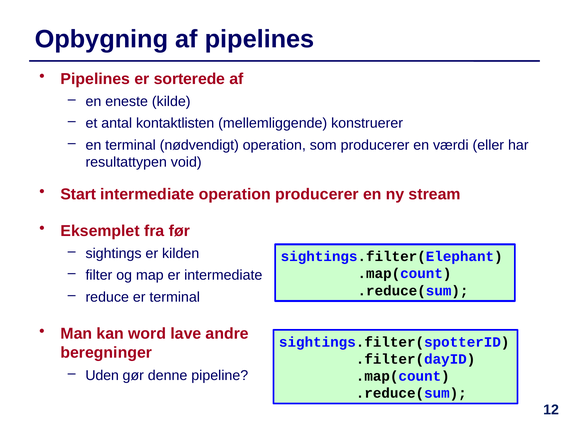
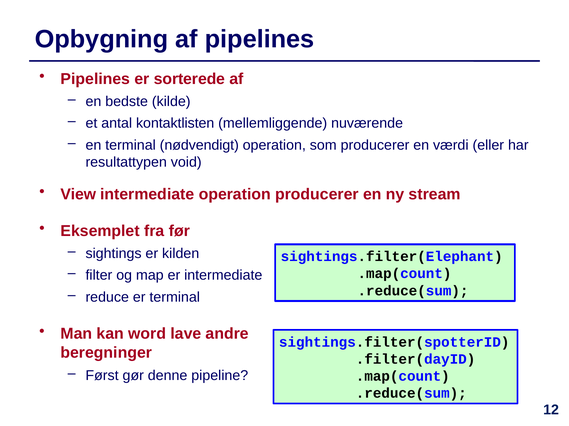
eneste: eneste -> bedste (127, 102)
konstruerer: konstruerer -> nuværende (367, 123)
Start: Start -> View (78, 195)
Uden: Uden -> Først (102, 376)
